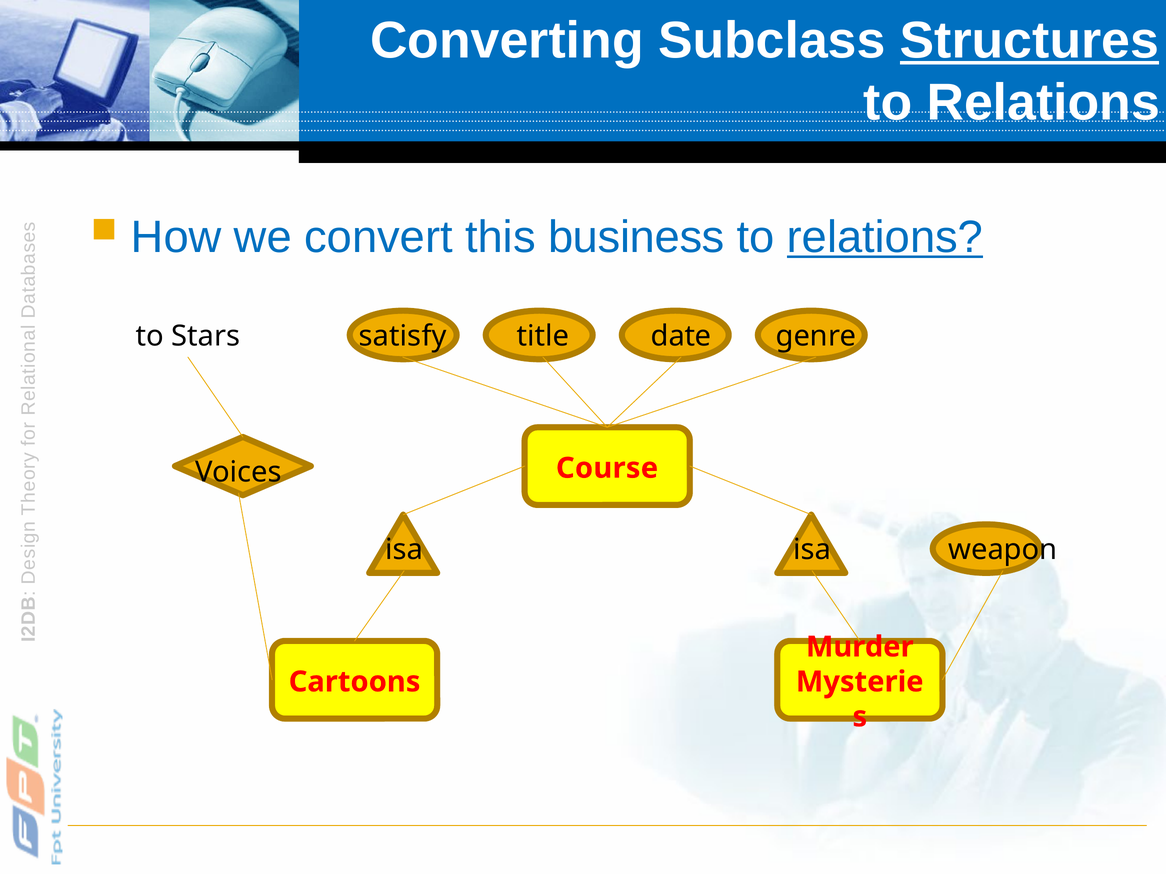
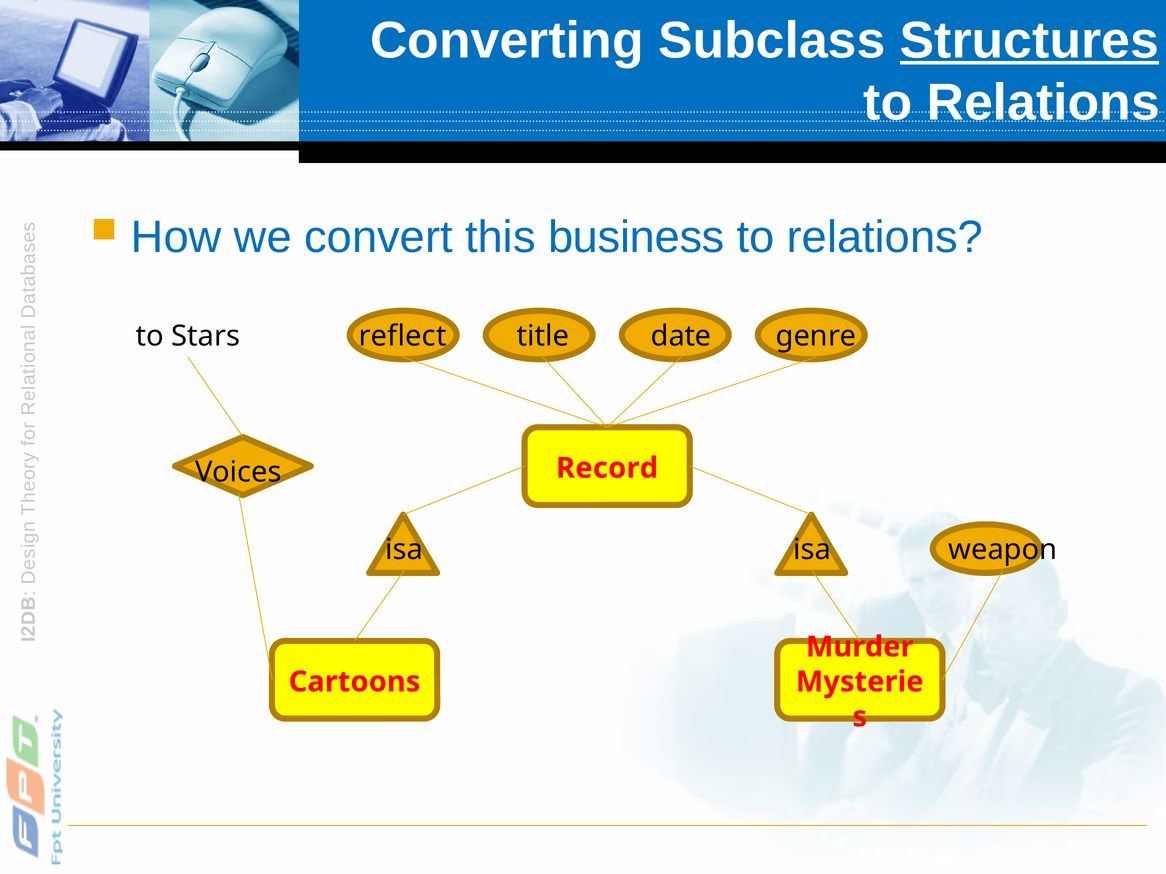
relations underline: present -> none (885, 237)
satisfy: satisfy -> reflect (403, 336)
Course: Course -> Record (607, 468)
